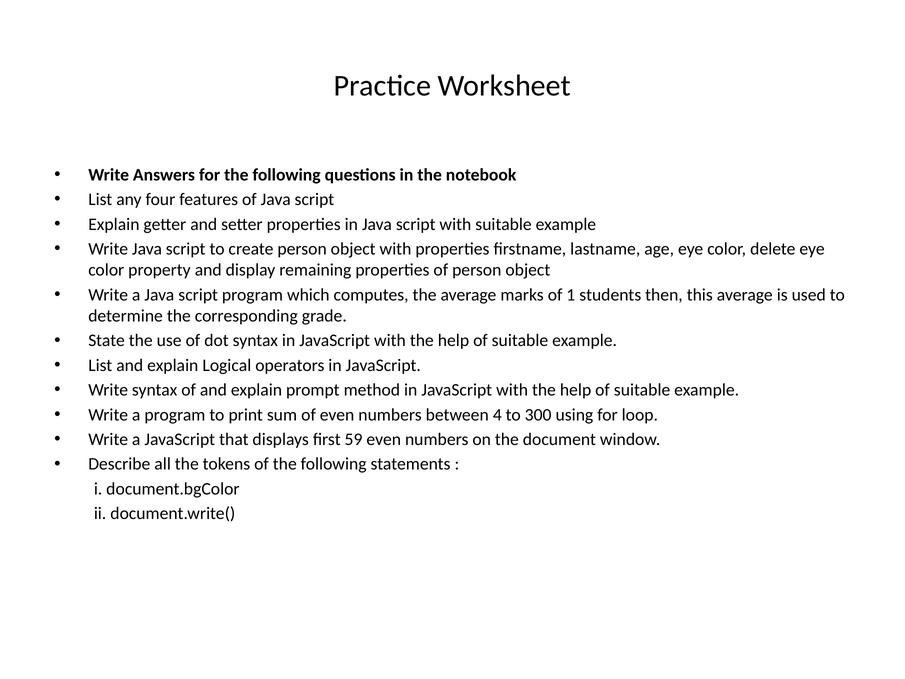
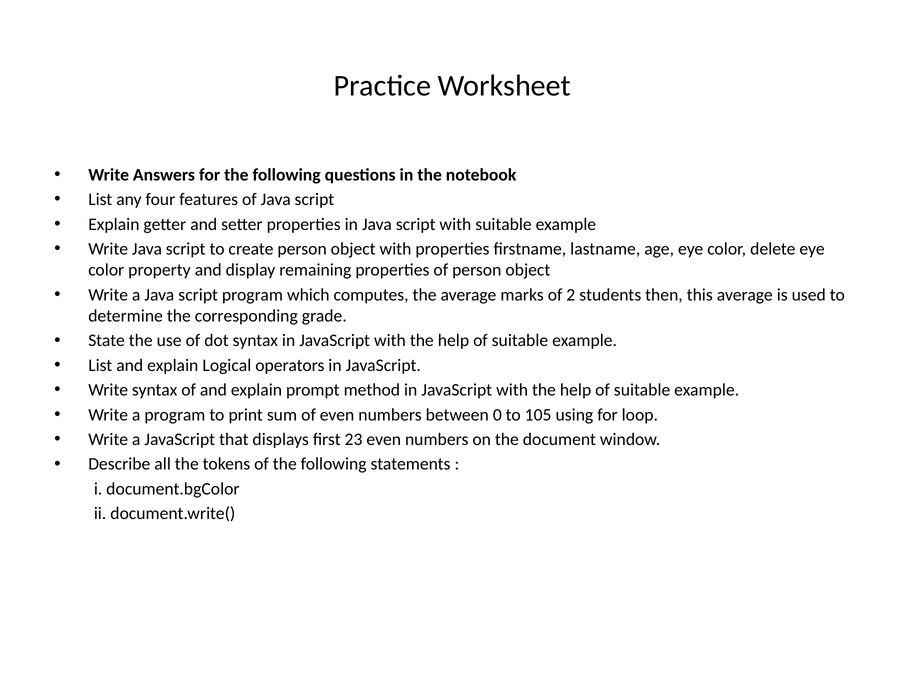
1: 1 -> 2 (571, 295)
4: 4 -> 0 (497, 415)
300: 300 -> 105 (538, 415)
59: 59 -> 23 (354, 439)
